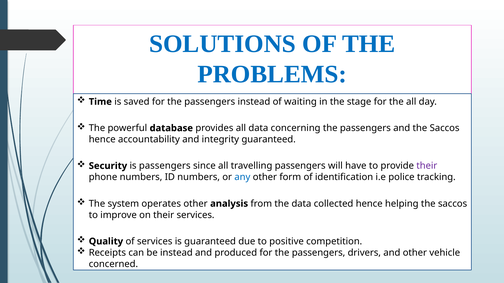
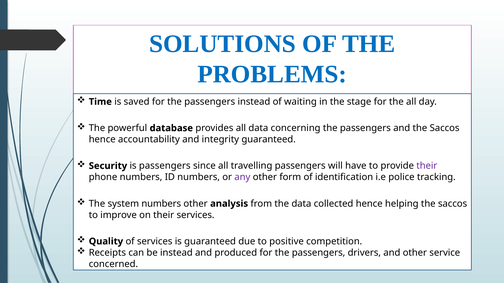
any colour: blue -> purple (242, 177)
system operates: operates -> numbers (161, 204)
vehicle: vehicle -> service (445, 253)
